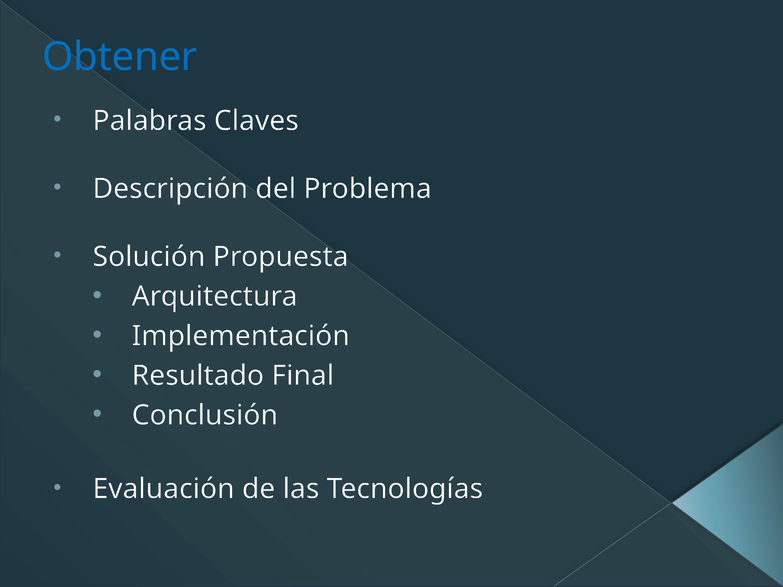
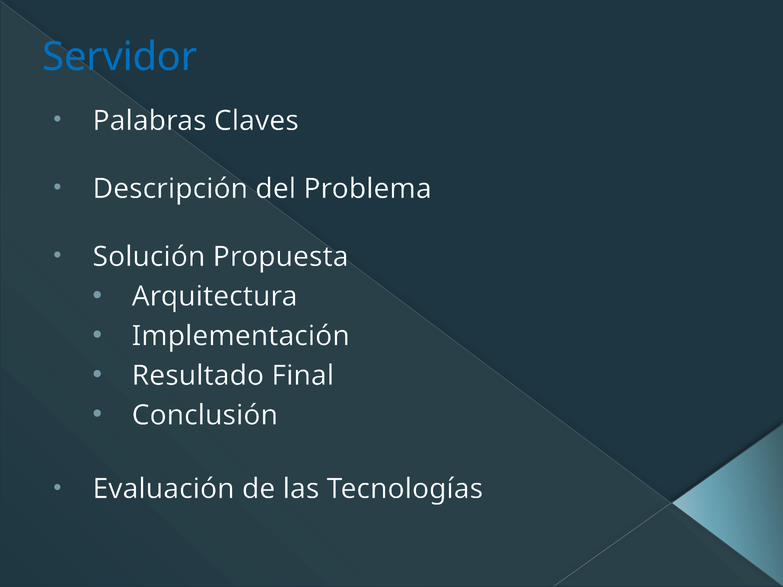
Obtener: Obtener -> Servidor (120, 57)
